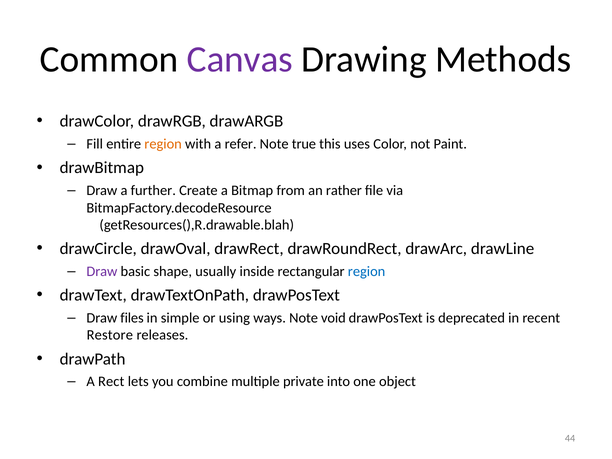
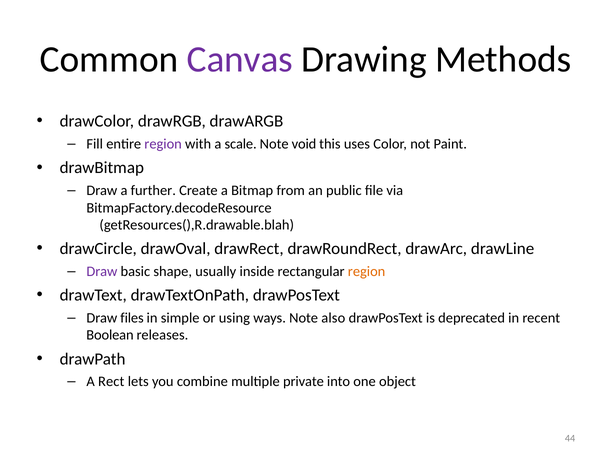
region colour: orange -> purple (163, 144)
refer: refer -> scale (241, 144)
true: true -> void (304, 144)
rather: rather -> public (344, 191)
region colour: blue -> orange (367, 271)
void: void -> also (333, 318)
Restore: Restore -> Boolean (110, 335)
